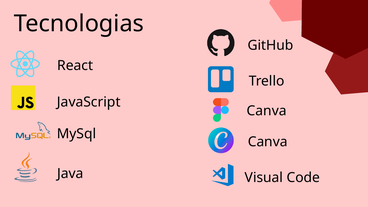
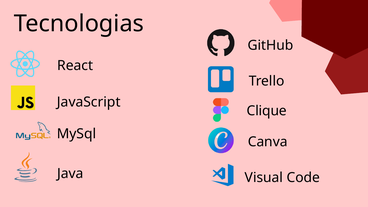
Canva: Canva -> Clique (267, 111)
